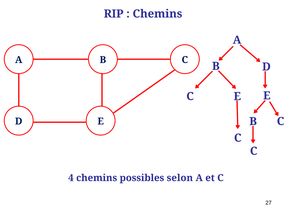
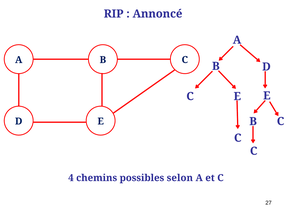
Chemins: Chemins -> Annoncé (157, 14)
